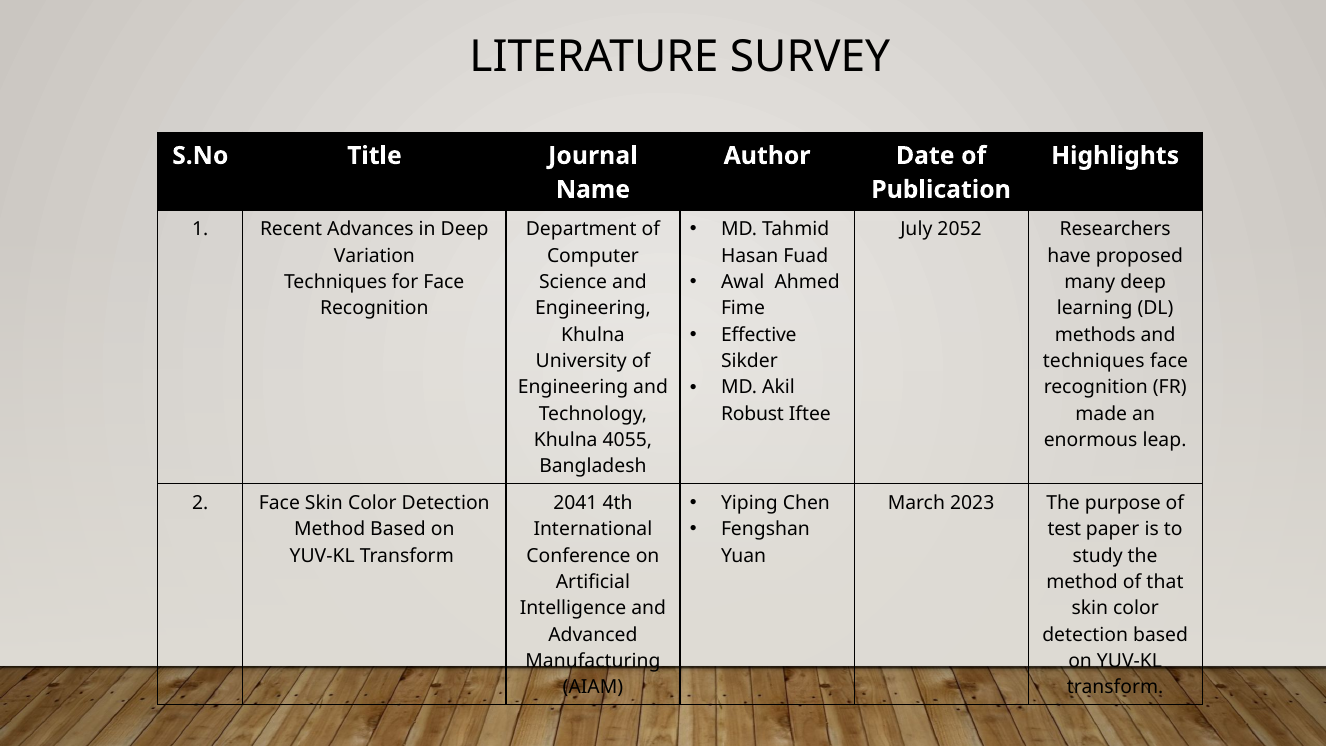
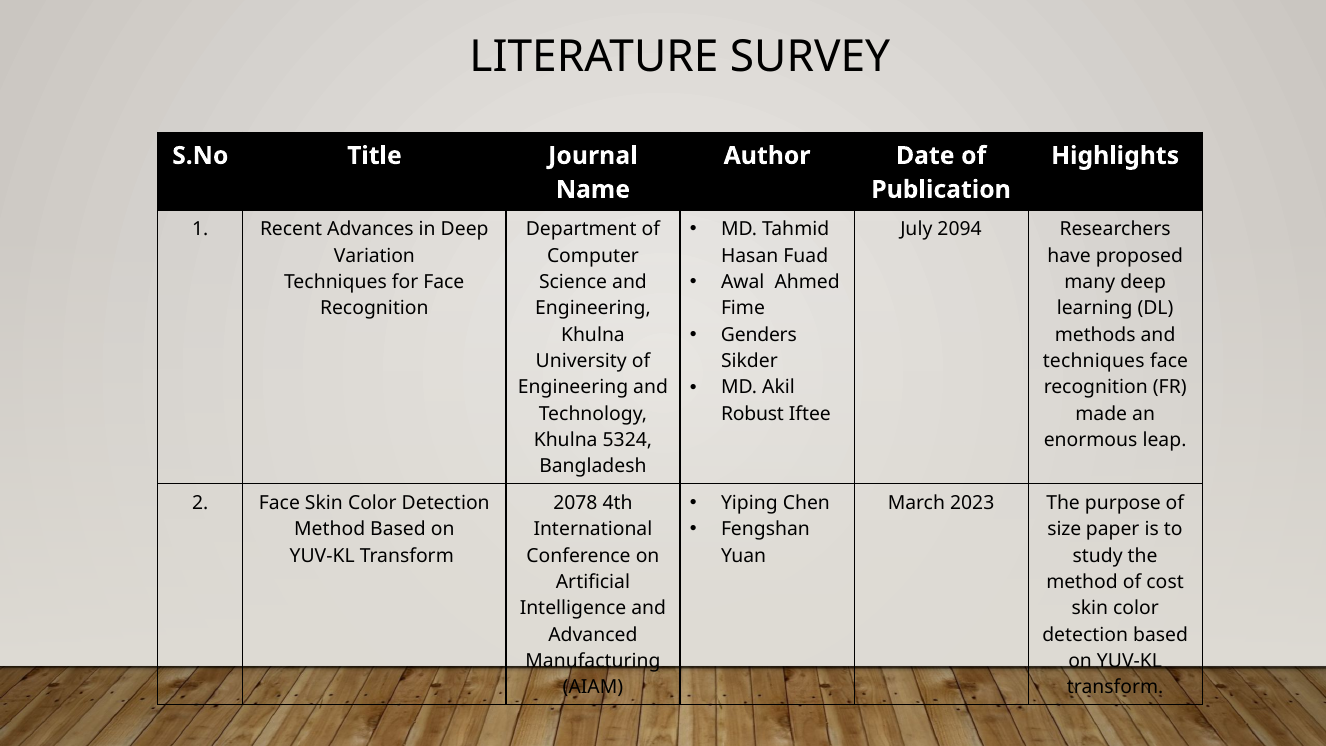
2052: 2052 -> 2094 (960, 229)
Effective: Effective -> Genders (759, 335)
4055: 4055 -> 5324 (627, 440)
2041: 2041 -> 2078 (575, 503)
test: test -> size (1064, 529)
that: that -> cost (1165, 582)
